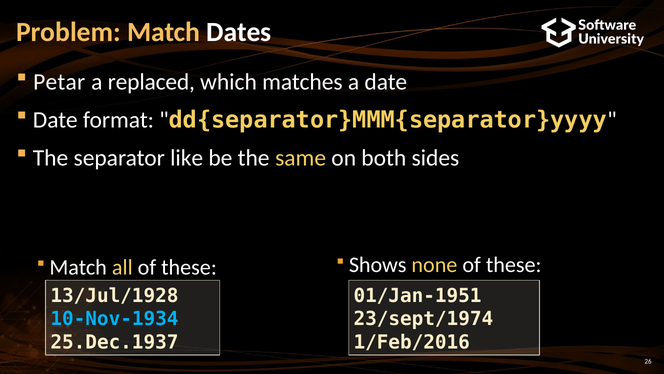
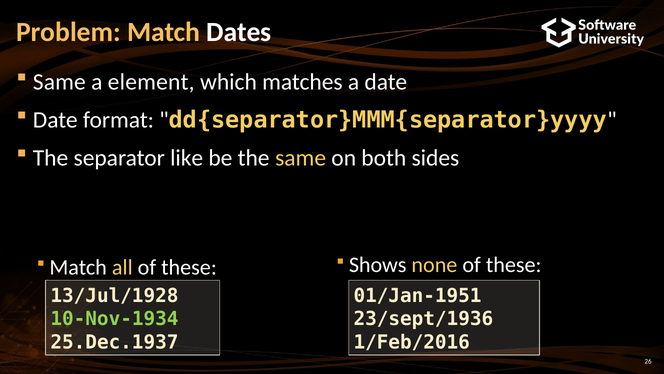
Petar: Petar -> Same (59, 82)
replaced: replaced -> element (151, 82)
10-Nov-1934 colour: light blue -> light green (114, 319)
23/sept/1974: 23/sept/1974 -> 23/sept/1936 (423, 319)
